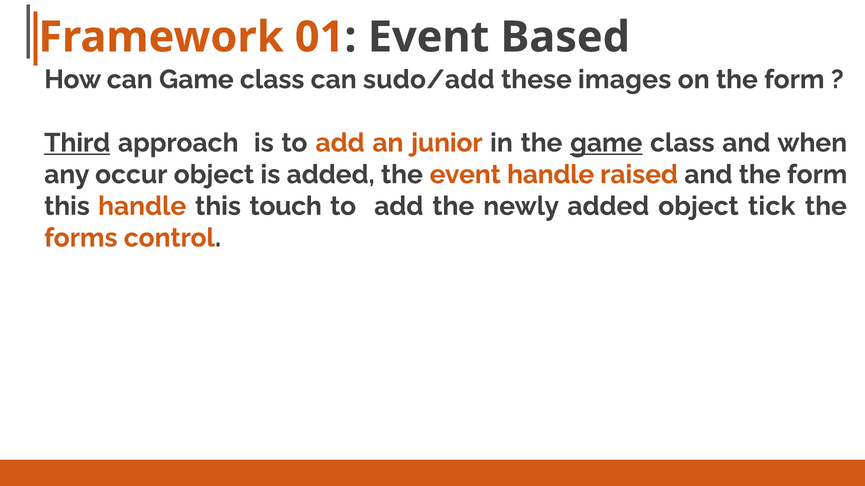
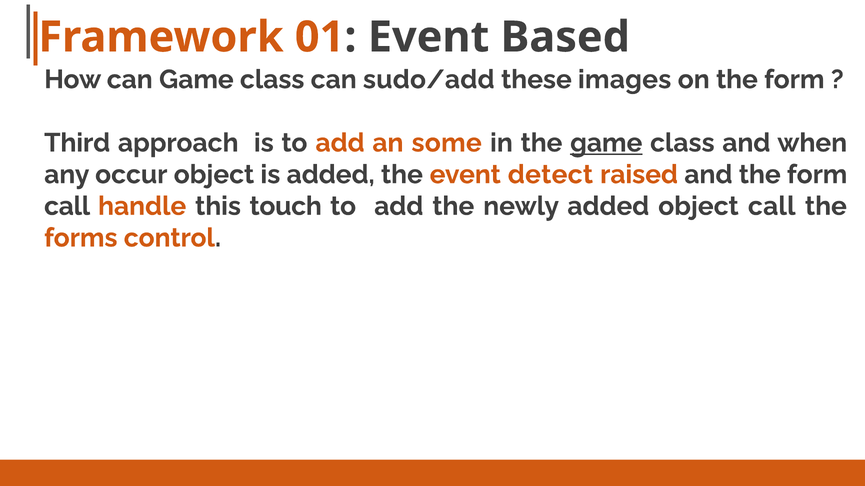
Third underline: present -> none (77, 143)
junior: junior -> some (447, 143)
event handle: handle -> detect (550, 175)
this: this -> call (67, 206)
object tick: tick -> call (772, 206)
